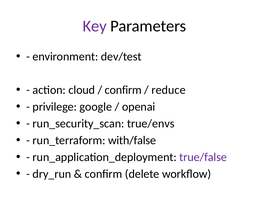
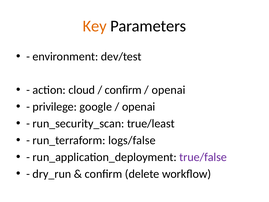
Key colour: purple -> orange (95, 26)
reduce: reduce -> openai (169, 90)
true/envs: true/envs -> true/least (151, 123)
with/false: with/false -> logs/false (132, 140)
